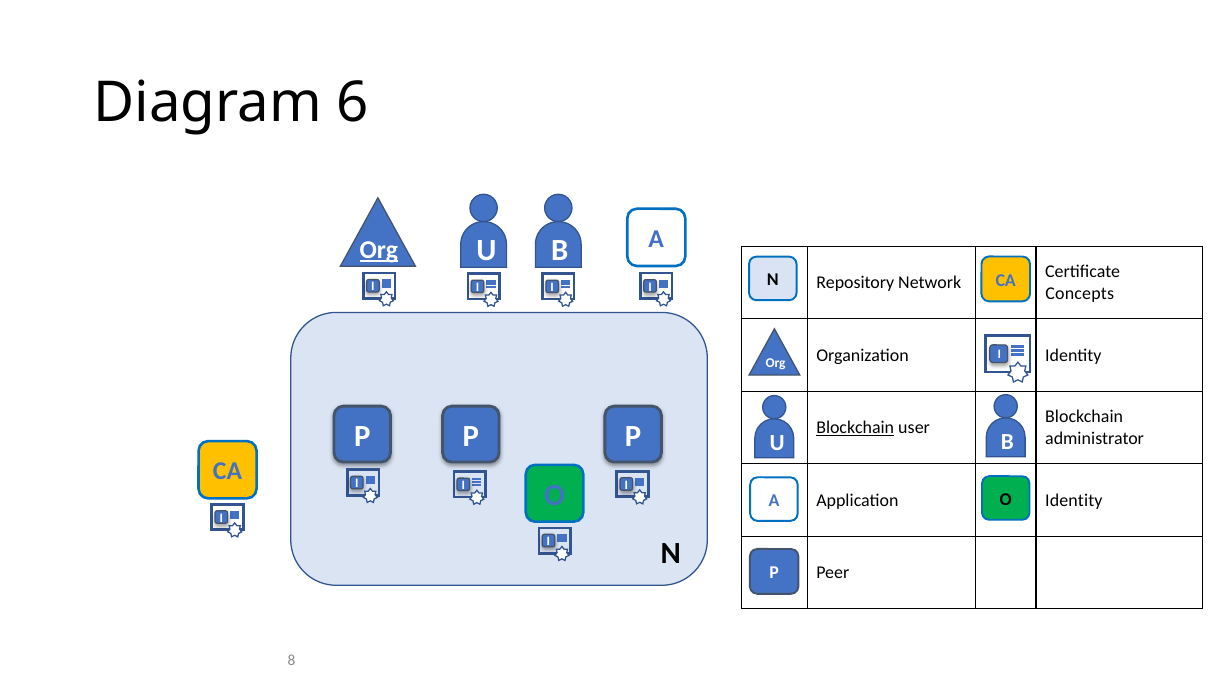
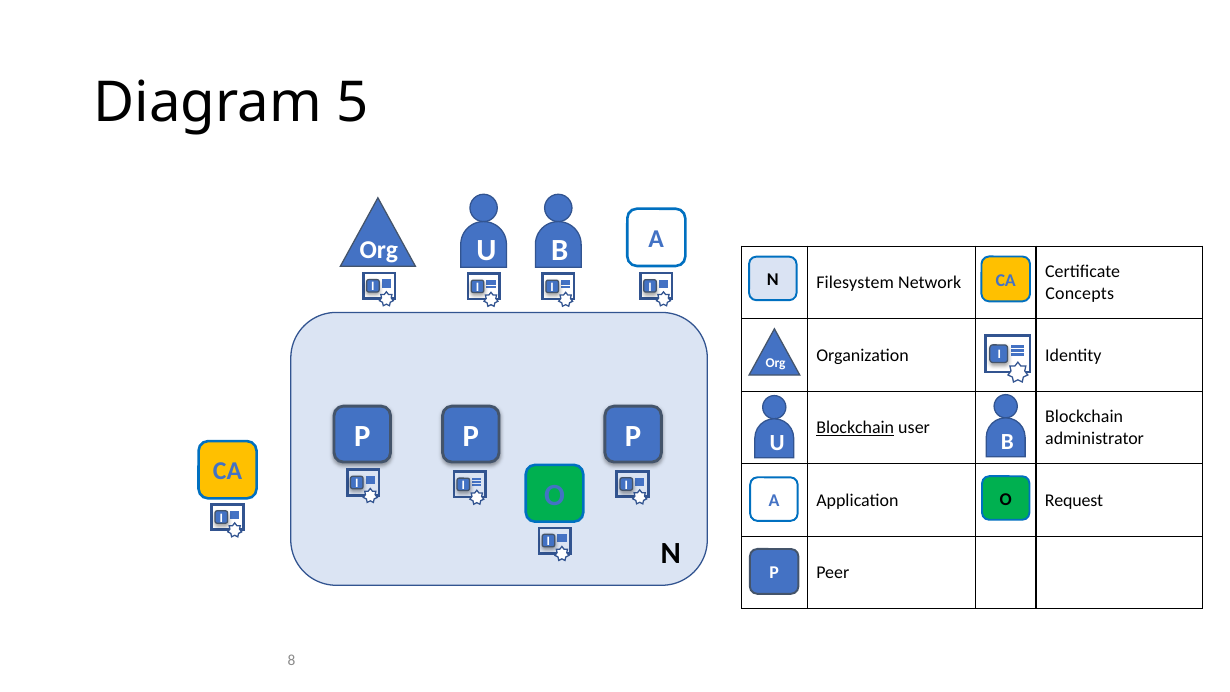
6: 6 -> 5 (353, 103)
Org underline: present -> none (379, 250)
Repository: Repository -> Filesystem (855, 283)
Application Identity: Identity -> Request (1074, 500)
